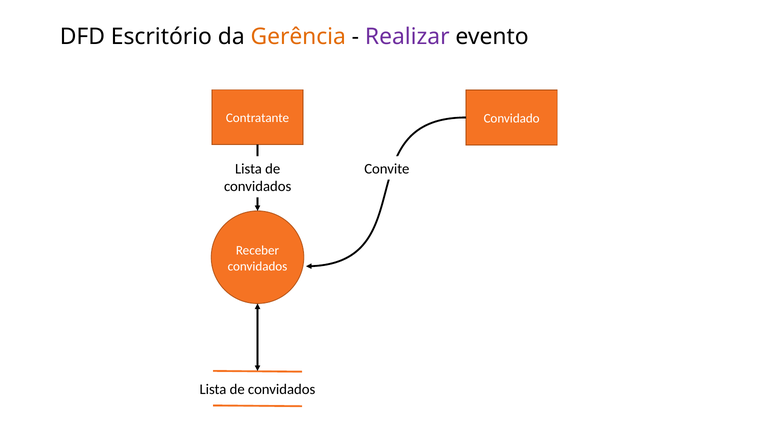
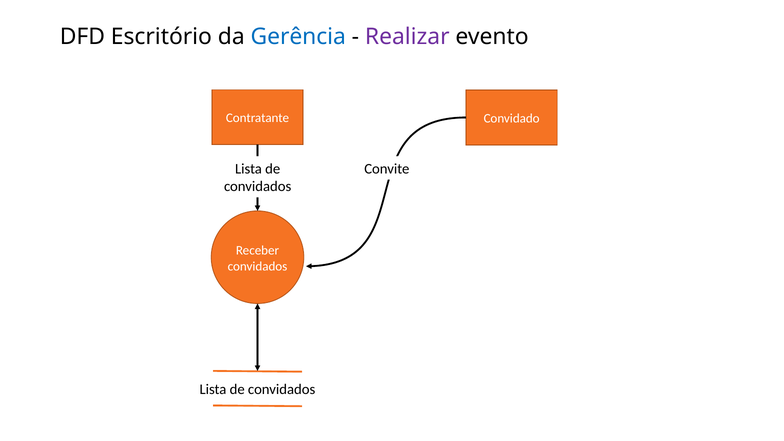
Gerência colour: orange -> blue (298, 37)
